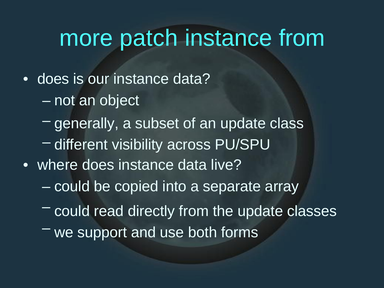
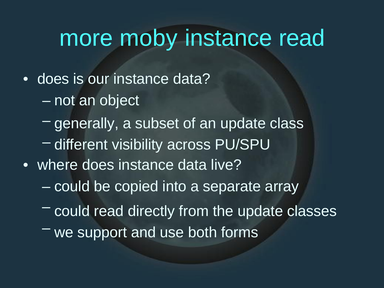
patch: patch -> moby (149, 38)
instance from: from -> read (302, 38)
